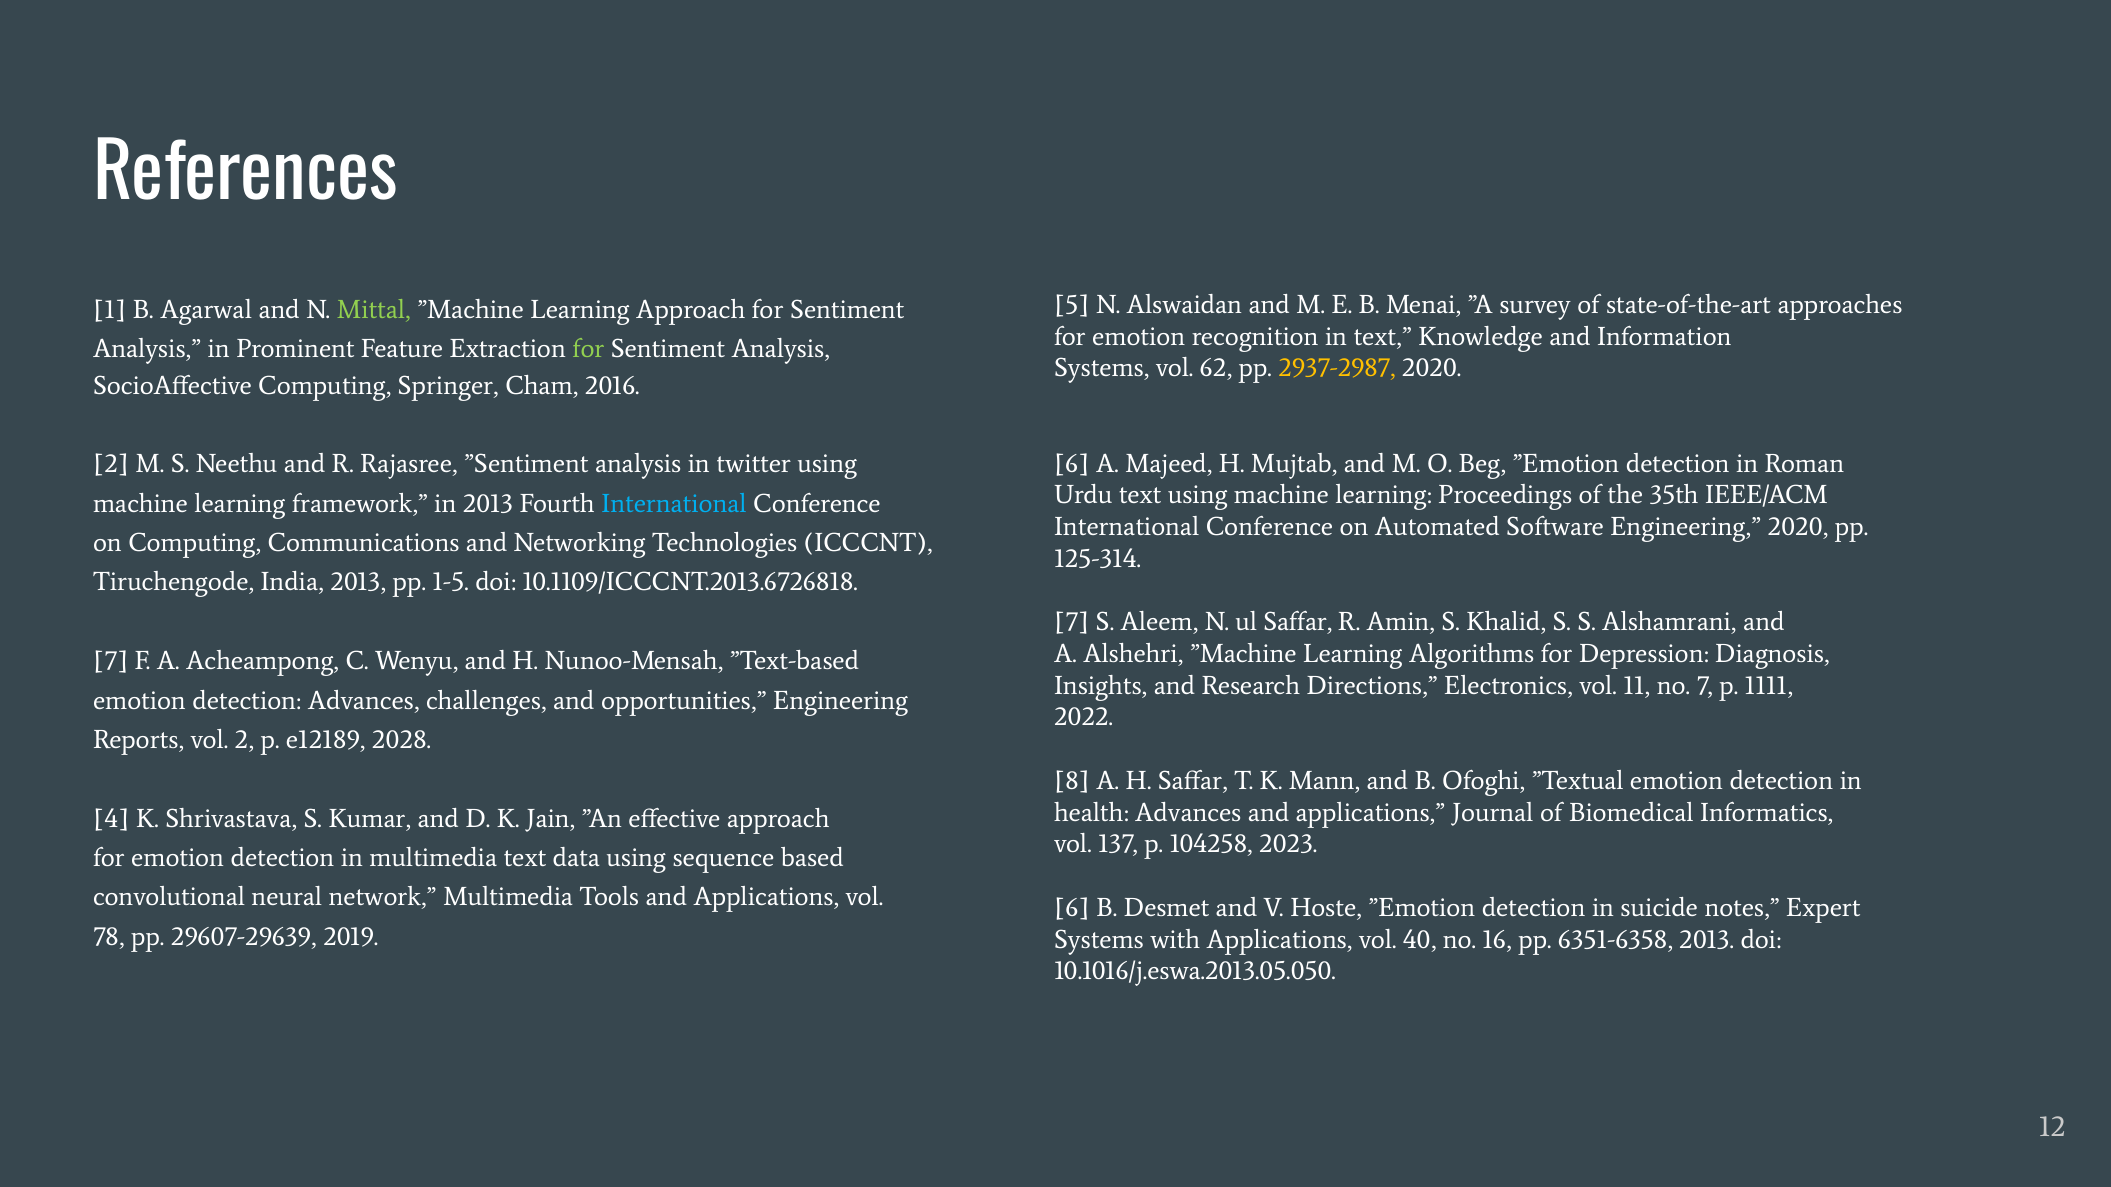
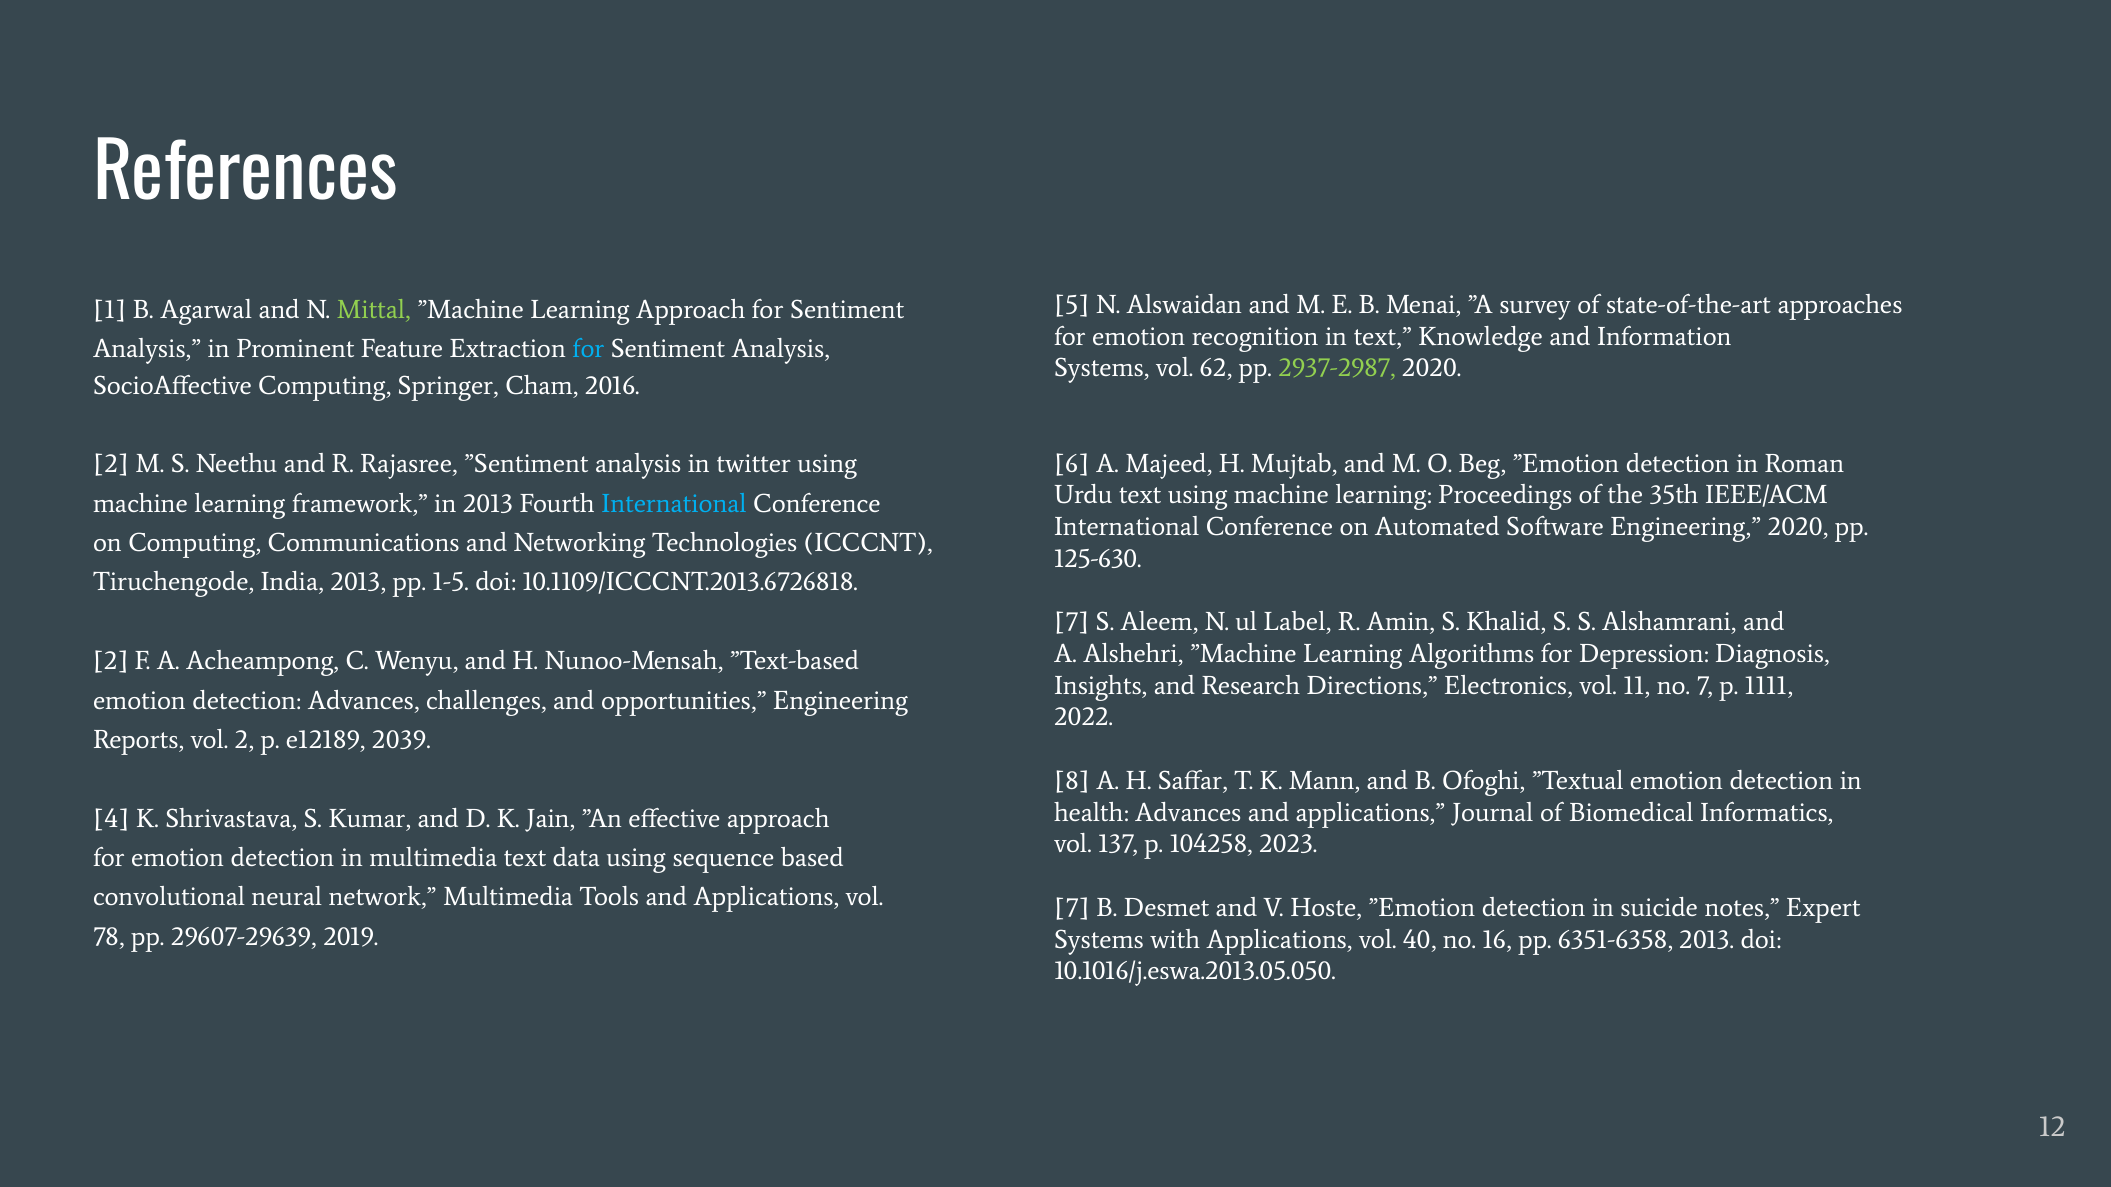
for colour: light green -> light blue (588, 349)
2937-2987 colour: yellow -> light green (1337, 368)
125-314: 125-314 -> 125-630 (1098, 559)
ul Saffar: Saffar -> Label (1297, 622)
7: 7 -> 2 (111, 661)
2028: 2028 -> 2039 (401, 740)
6: 6 -> 7 (1072, 908)
